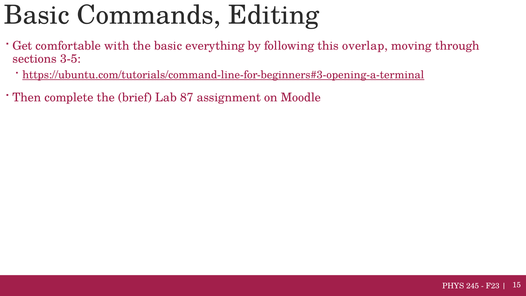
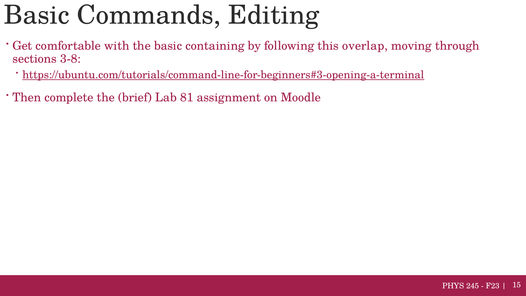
everything: everything -> containing (215, 46)
3-5: 3-5 -> 3-8 (71, 59)
87: 87 -> 81 (187, 97)
